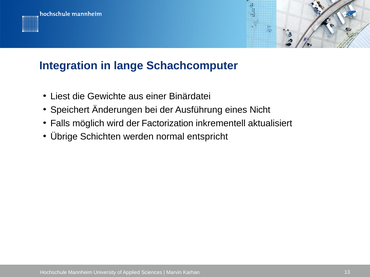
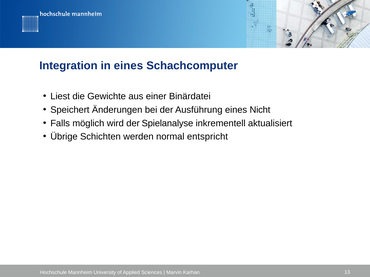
in lange: lange -> eines (128, 66)
Factorization: Factorization -> Spielanalyse (167, 123)
